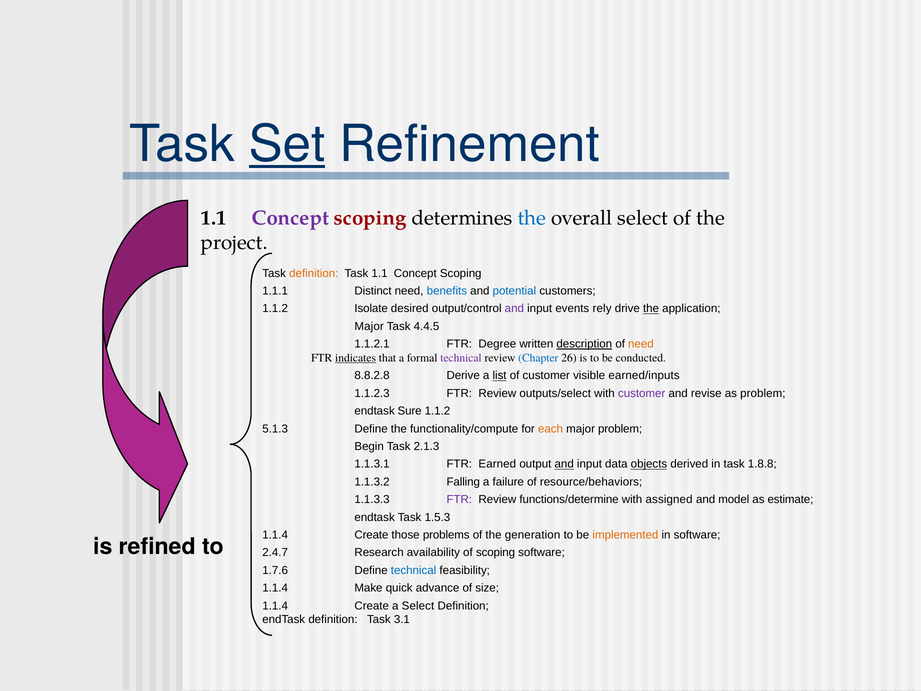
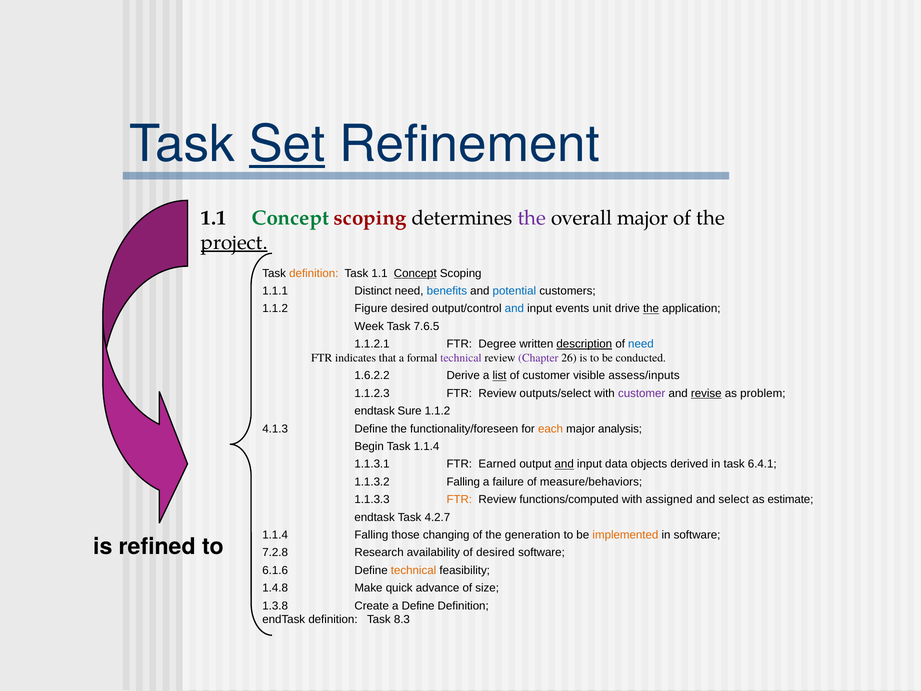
Concept colour: purple -> green (290, 218)
the colour: blue -> purple (532, 218)
overall select: select -> major (643, 218)
project underline: none -> present (234, 242)
Concept underline: none -> present (415, 273)
Isolate: Isolate -> Figure (371, 309)
and colour: purple -> blue (514, 309)
rely: rely -> unit (602, 309)
Major: Major -> Week (369, 326)
4.4.5: 4.4.5 -> 7.6.5 (427, 326)
need colour: orange -> blue (641, 344)
indicates underline: present -> none (356, 358)
Chapter colour: blue -> purple (538, 358)
8.8.2.8: 8.8.2.8 -> 1.6.2.2 (372, 376)
earned/inputs: earned/inputs -> assess/inputs (644, 376)
revise underline: none -> present (706, 393)
5.1.3: 5.1.3 -> 4.1.3 (275, 429)
functionality/compute: functionality/compute -> functionality/foreseen (464, 429)
major problem: problem -> analysis (620, 429)
Task 2.1.3: 2.1.3 -> 1.1.4 (427, 446)
objects underline: present -> none (649, 464)
1.8.8: 1.8.8 -> 6.4.1 (762, 464)
resource/behaviors: resource/behaviors -> measure/behaviors (591, 482)
FTR colour: purple -> orange (459, 499)
functions/determine: functions/determine -> functions/computed (569, 499)
model: model -> select (734, 499)
1.5.3: 1.5.3 -> 4.2.7 (437, 517)
Create: Create -> Falling (371, 535)
problems: problems -> changing (446, 535)
2.4.7: 2.4.7 -> 7.2.8 (275, 552)
of scoping: scoping -> desired (495, 552)
1.7.6: 1.7.6 -> 6.1.6 (275, 570)
technical colour: blue -> orange (414, 570)
1.1.4: 1.1.4 -> 1.4.8 (275, 588)
1.1.4: 1.1.4 -> 1.3.8 (275, 606)
a Select: Select -> Define (418, 606)
3.1: 3.1 -> 8.3 (402, 619)
